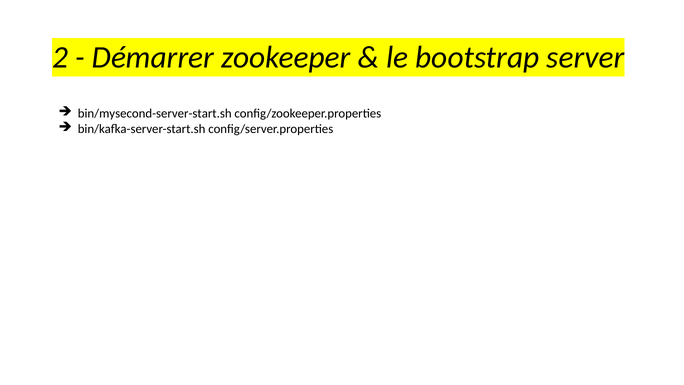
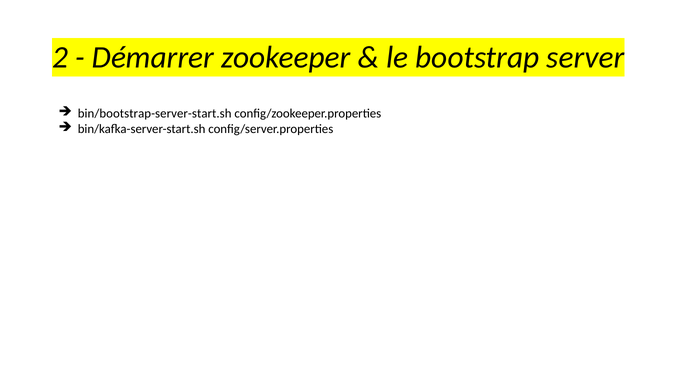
bin/mysecond-server-start.sh: bin/mysecond-server-start.sh -> bin/bootstrap-server-start.sh (155, 114)
